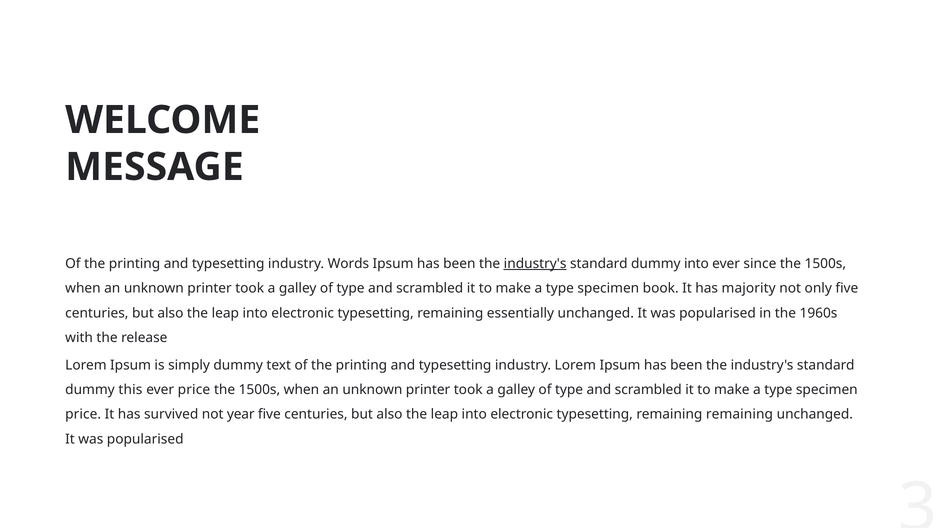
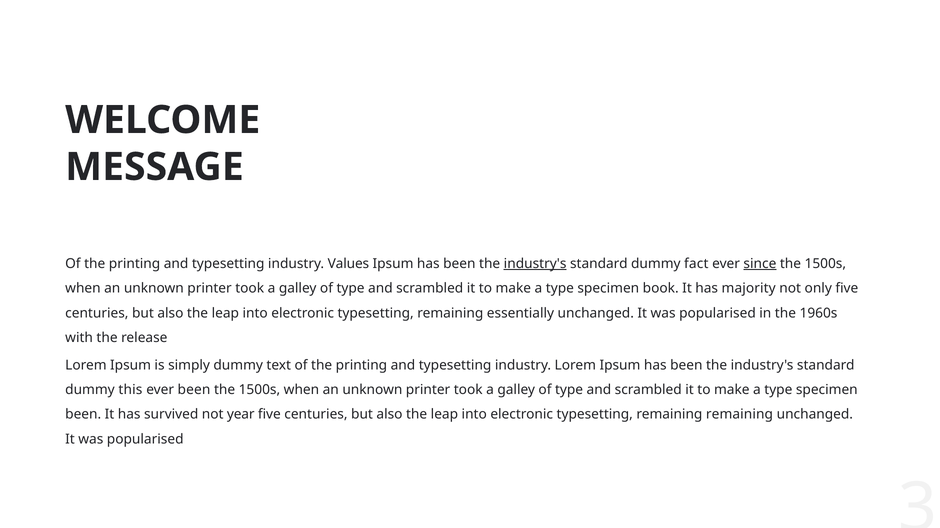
Words: Words -> Values (348, 264)
dummy into: into -> fact (696, 264)
since underline: none -> present (760, 264)
ever price: price -> been (194, 390)
price: price -> been (83, 415)
